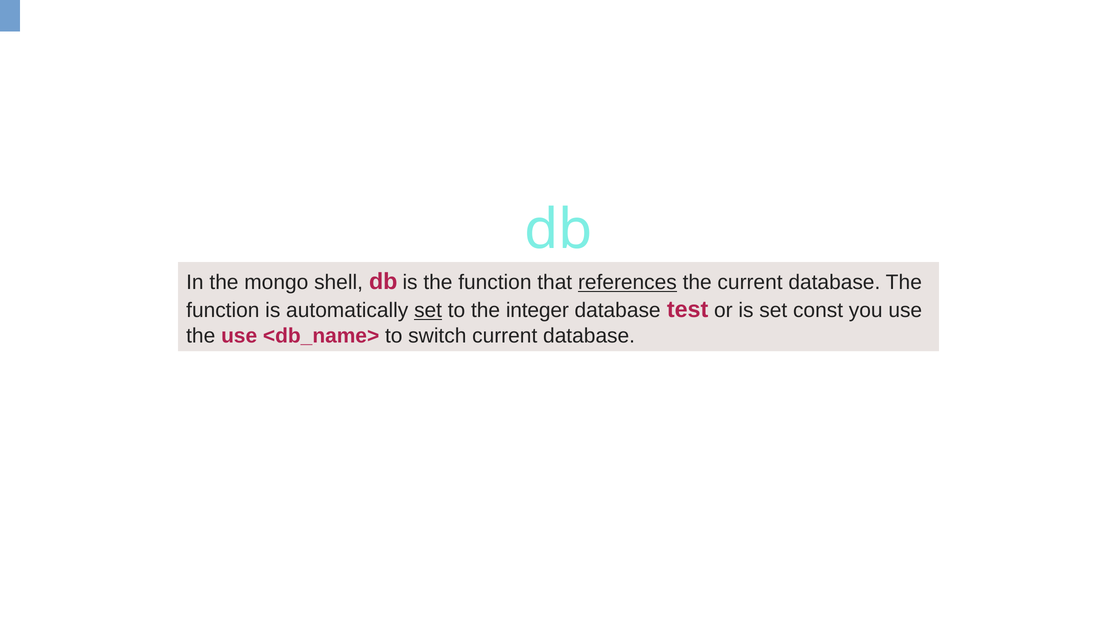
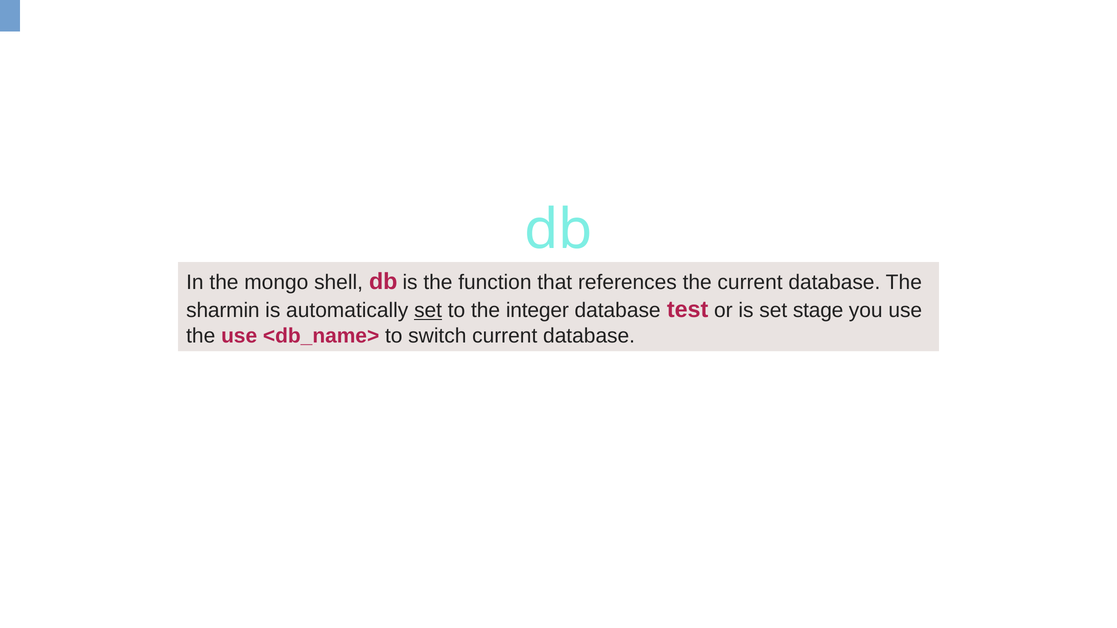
references underline: present -> none (627, 283)
function: function -> sharmin (223, 311)
const: const -> stage (818, 311)
